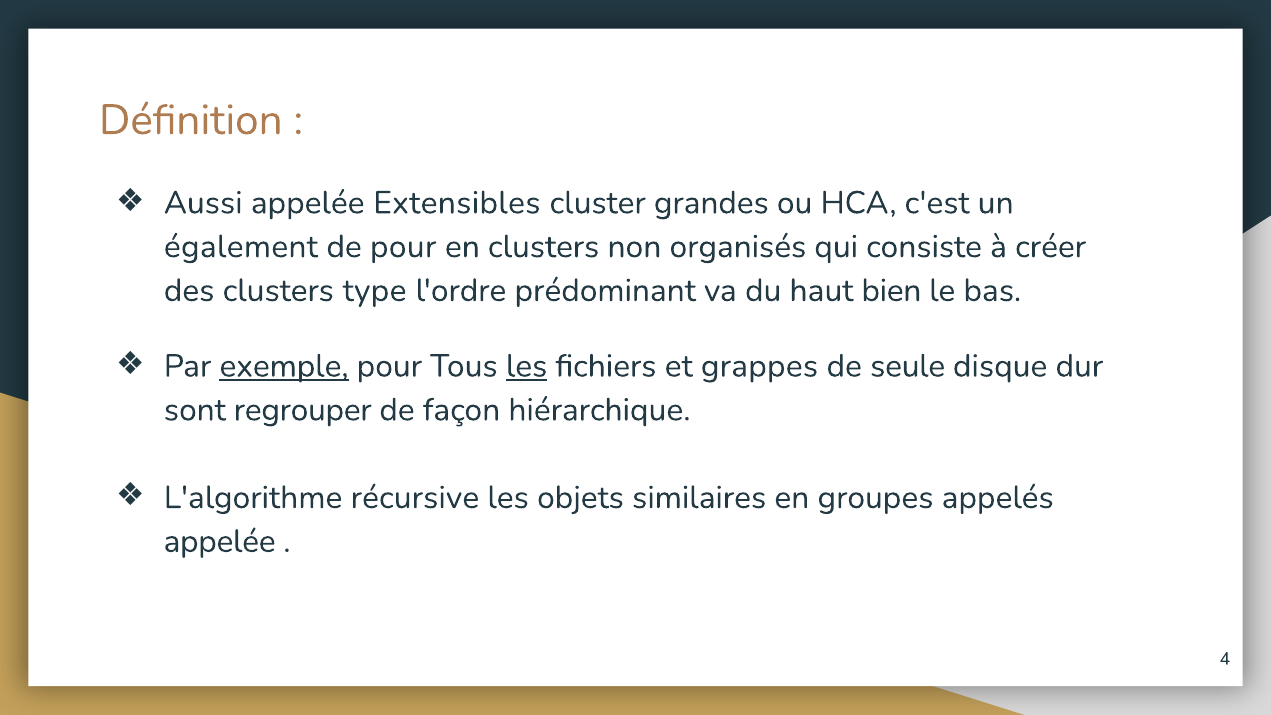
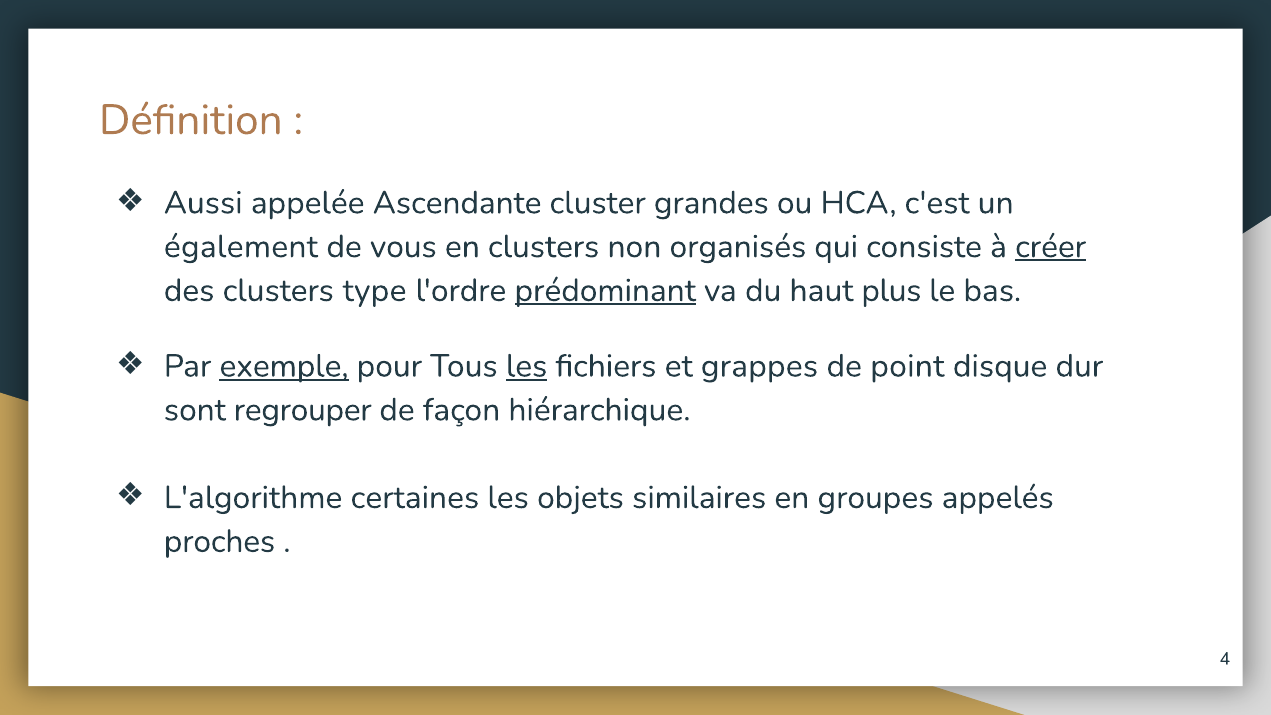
Extensibles: Extensibles -> Ascendante (457, 203)
de pour: pour -> vous (403, 247)
créer underline: none -> present (1051, 247)
prédominant underline: none -> present (605, 291)
bien: bien -> plus (891, 291)
seule: seule -> point (907, 366)
récursive: récursive -> certaines (415, 498)
appelée: appelée -> proches (220, 541)
